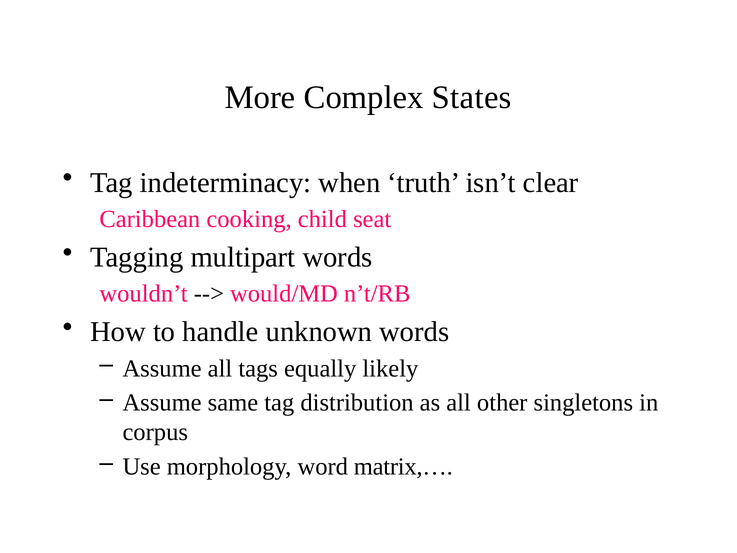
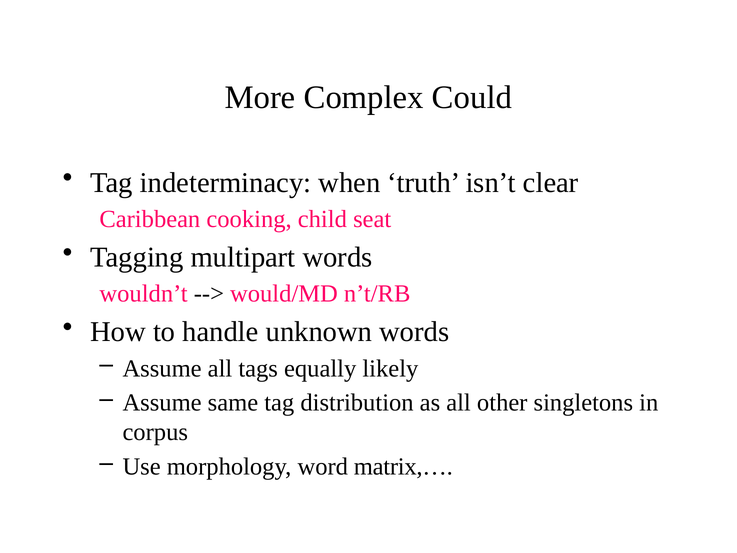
States: States -> Could (472, 97)
